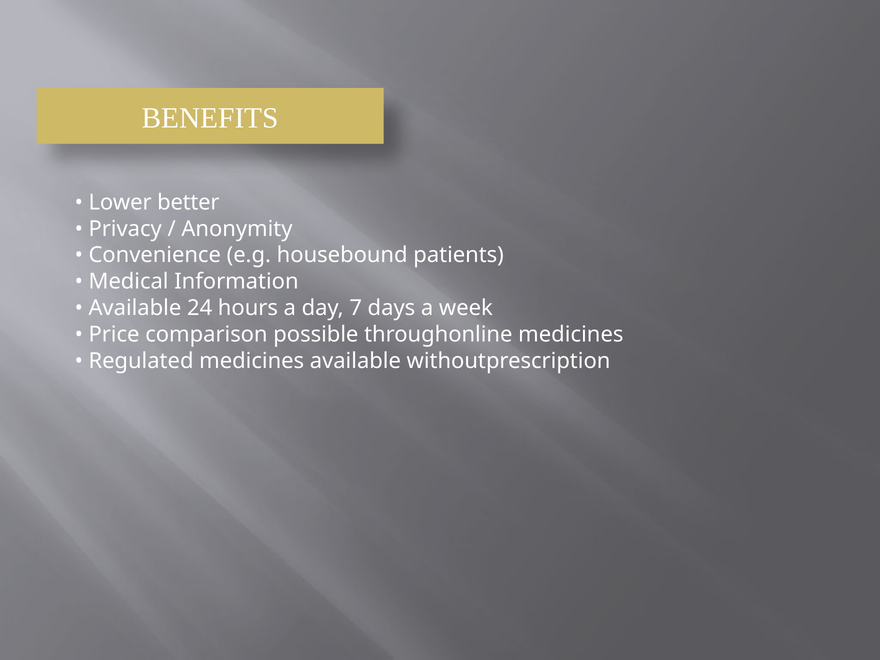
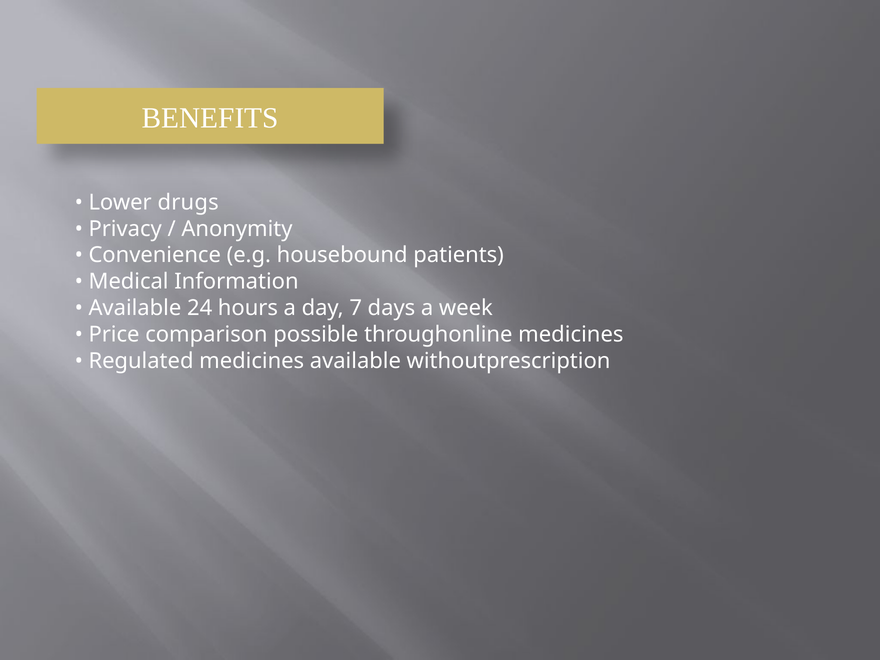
better: better -> drugs (188, 202)
